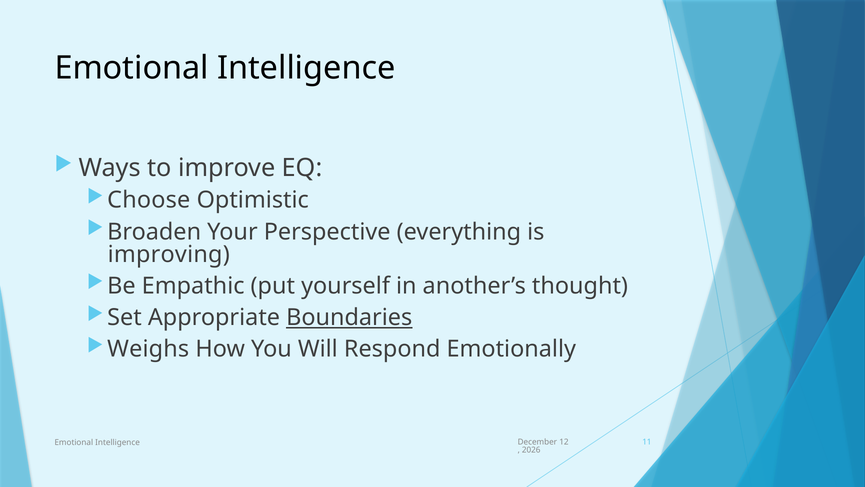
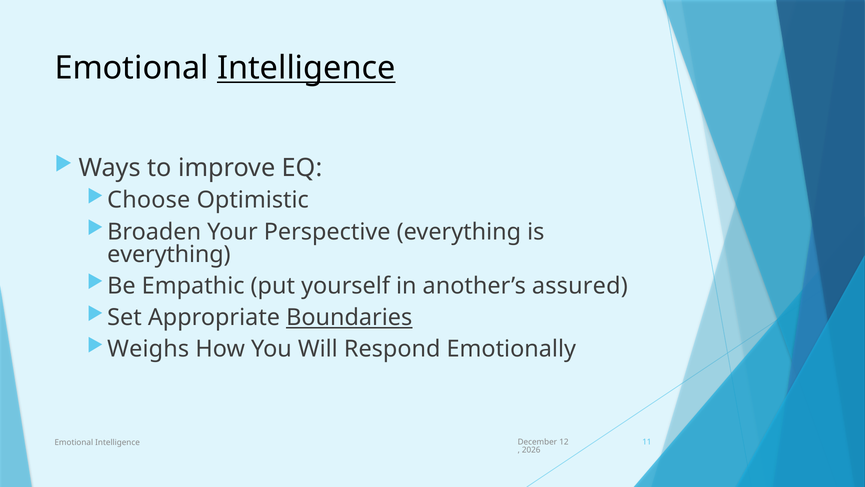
Intelligence underline: none -> present (306, 68)
improving: improving -> everything (169, 254)
thought: thought -> assured (580, 286)
